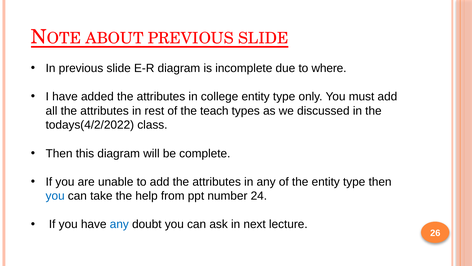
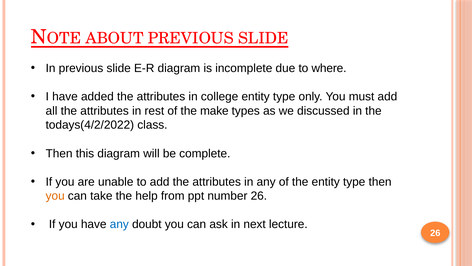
teach: teach -> make (214, 111)
you colour: blue -> orange (55, 196)
number 24: 24 -> 26 (259, 196)
